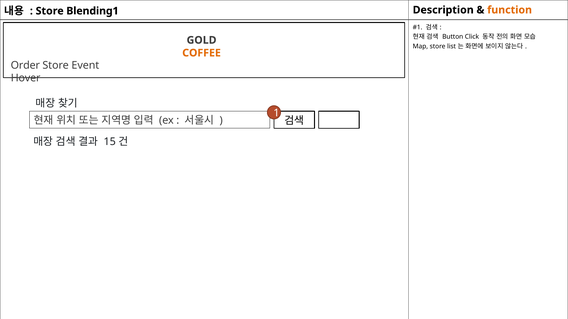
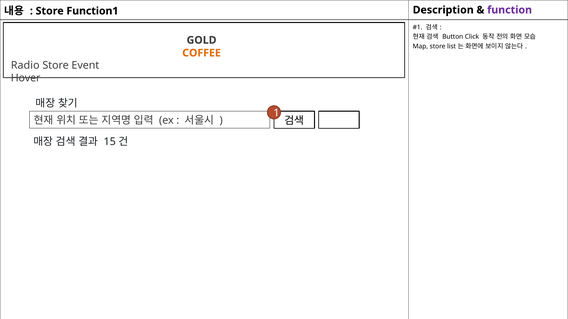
Blending1: Blending1 -> Function1 (92, 11)
function colour: orange -> purple (510, 10)
Order: Order -> Radio (25, 65)
